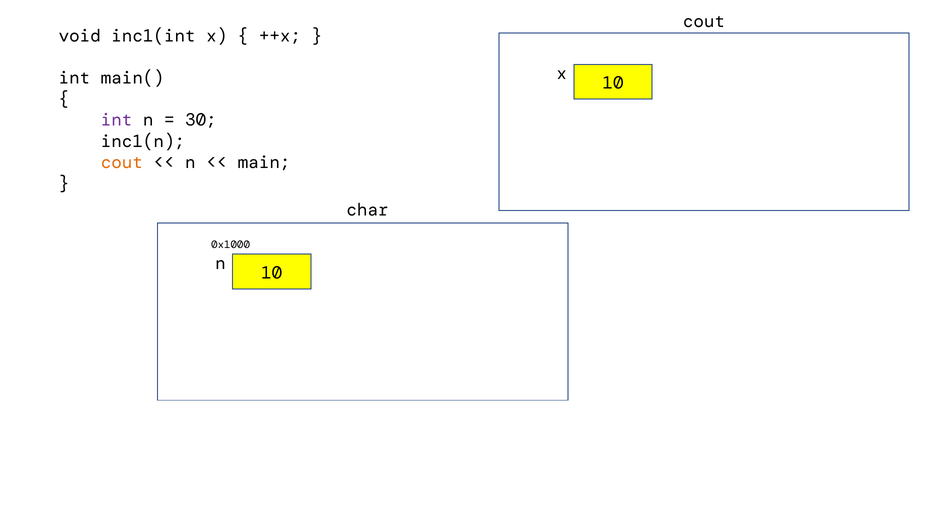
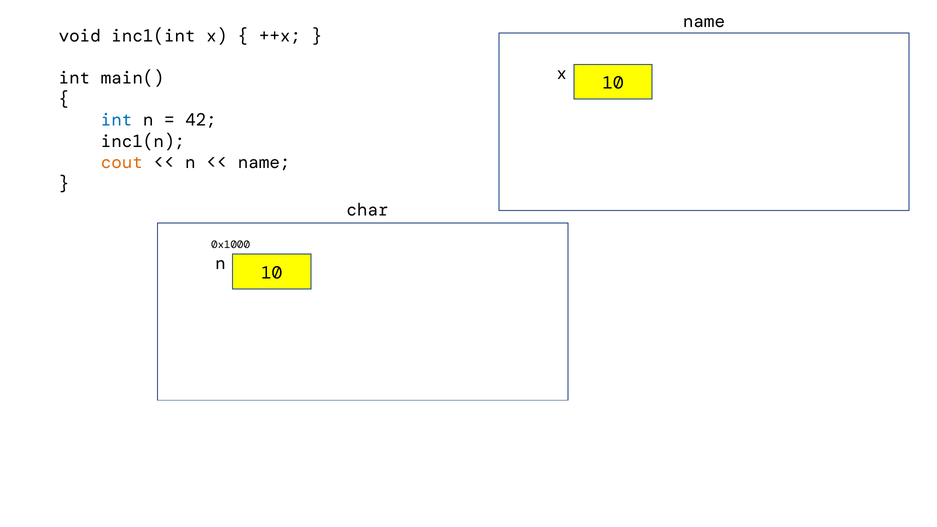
cout: cout -> name (704, 21)
int colour: purple -> blue (117, 120)
30: 30 -> 42 (201, 120)
main: main -> name (264, 162)
